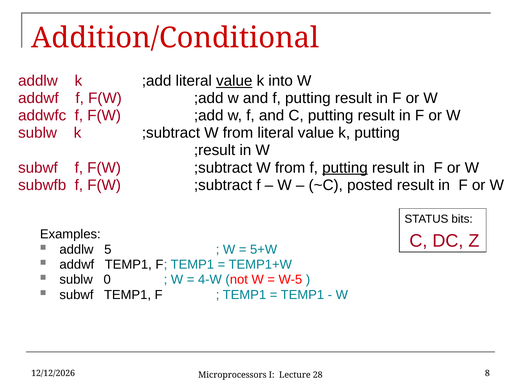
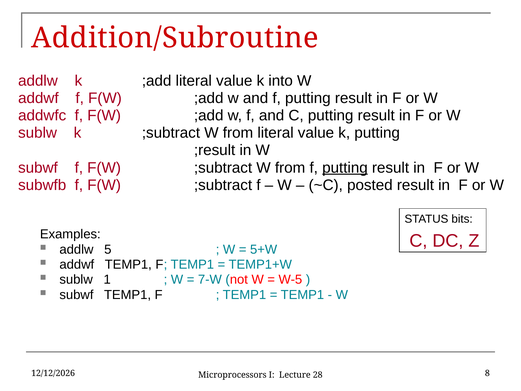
Addition/Conditional: Addition/Conditional -> Addition/Subroutine (175, 38)
value underline: present -> none (234, 81)
0: 0 -> 1 (107, 279)
4-W: 4-W -> 7-W (210, 279)
